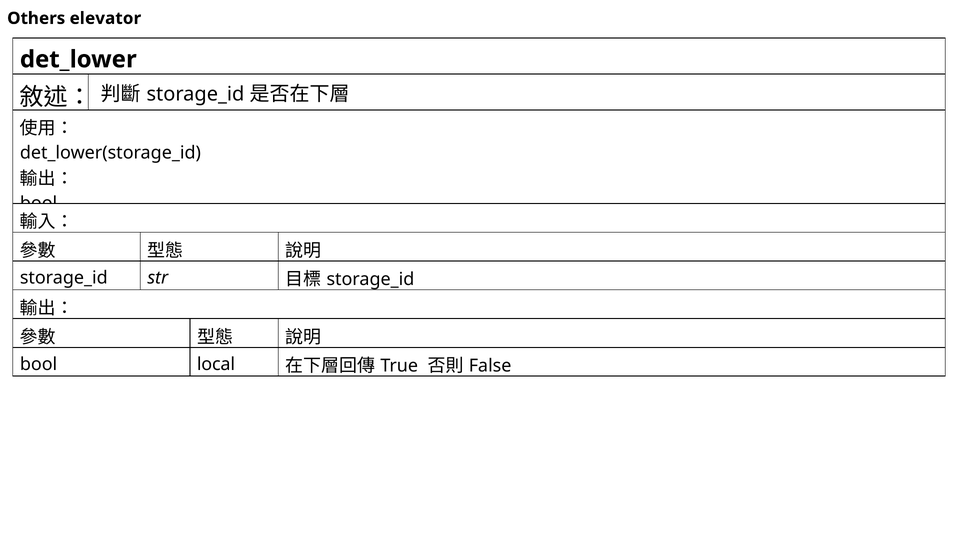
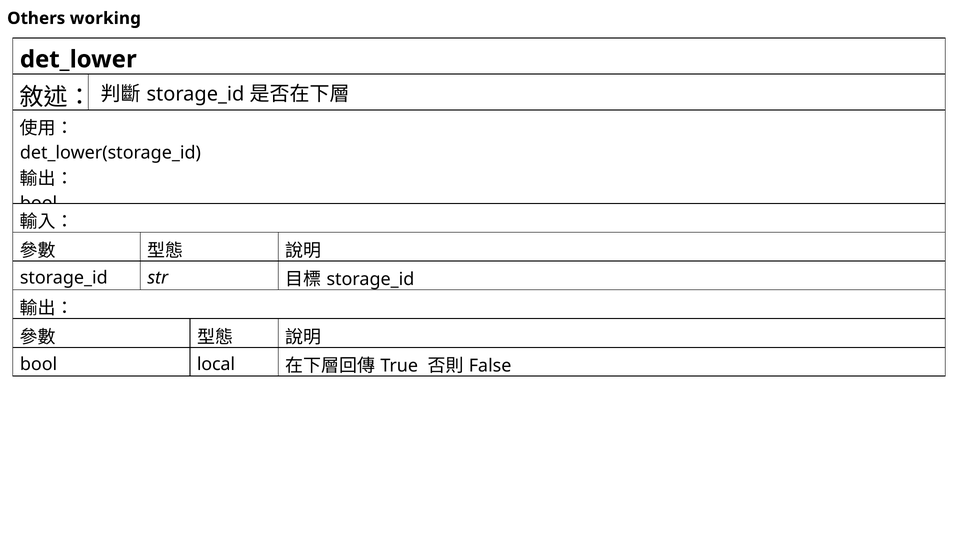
elevator: elevator -> working (105, 18)
